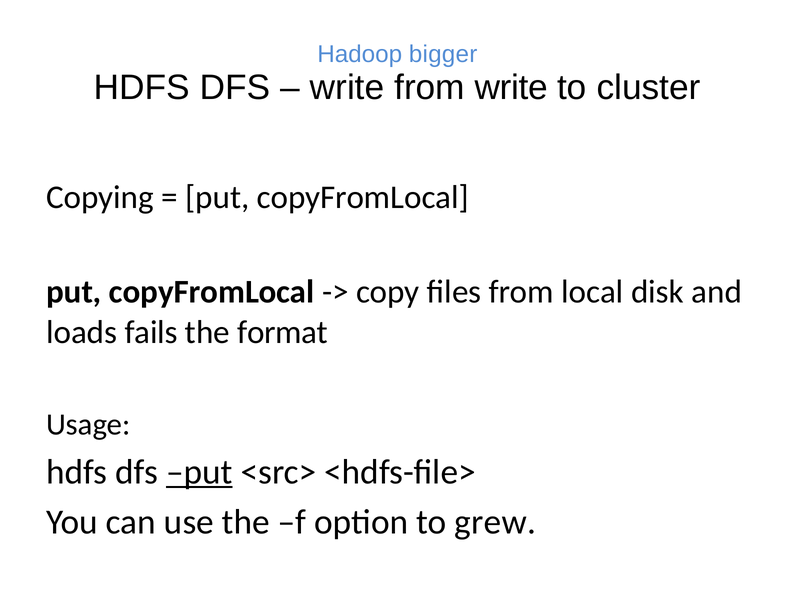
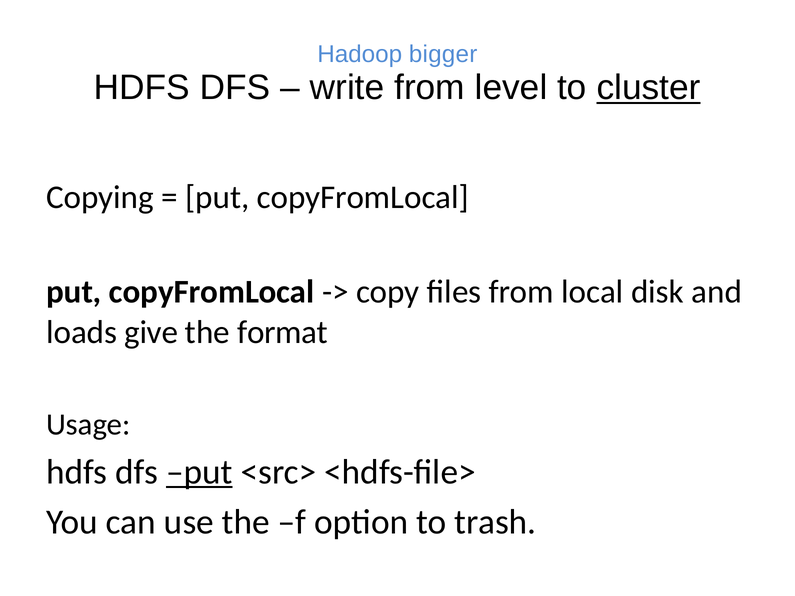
from write: write -> level (511, 88)
cluster underline: none -> present (649, 88)
fails: fails -> give (151, 332)
grew: grew -> trash (495, 522)
